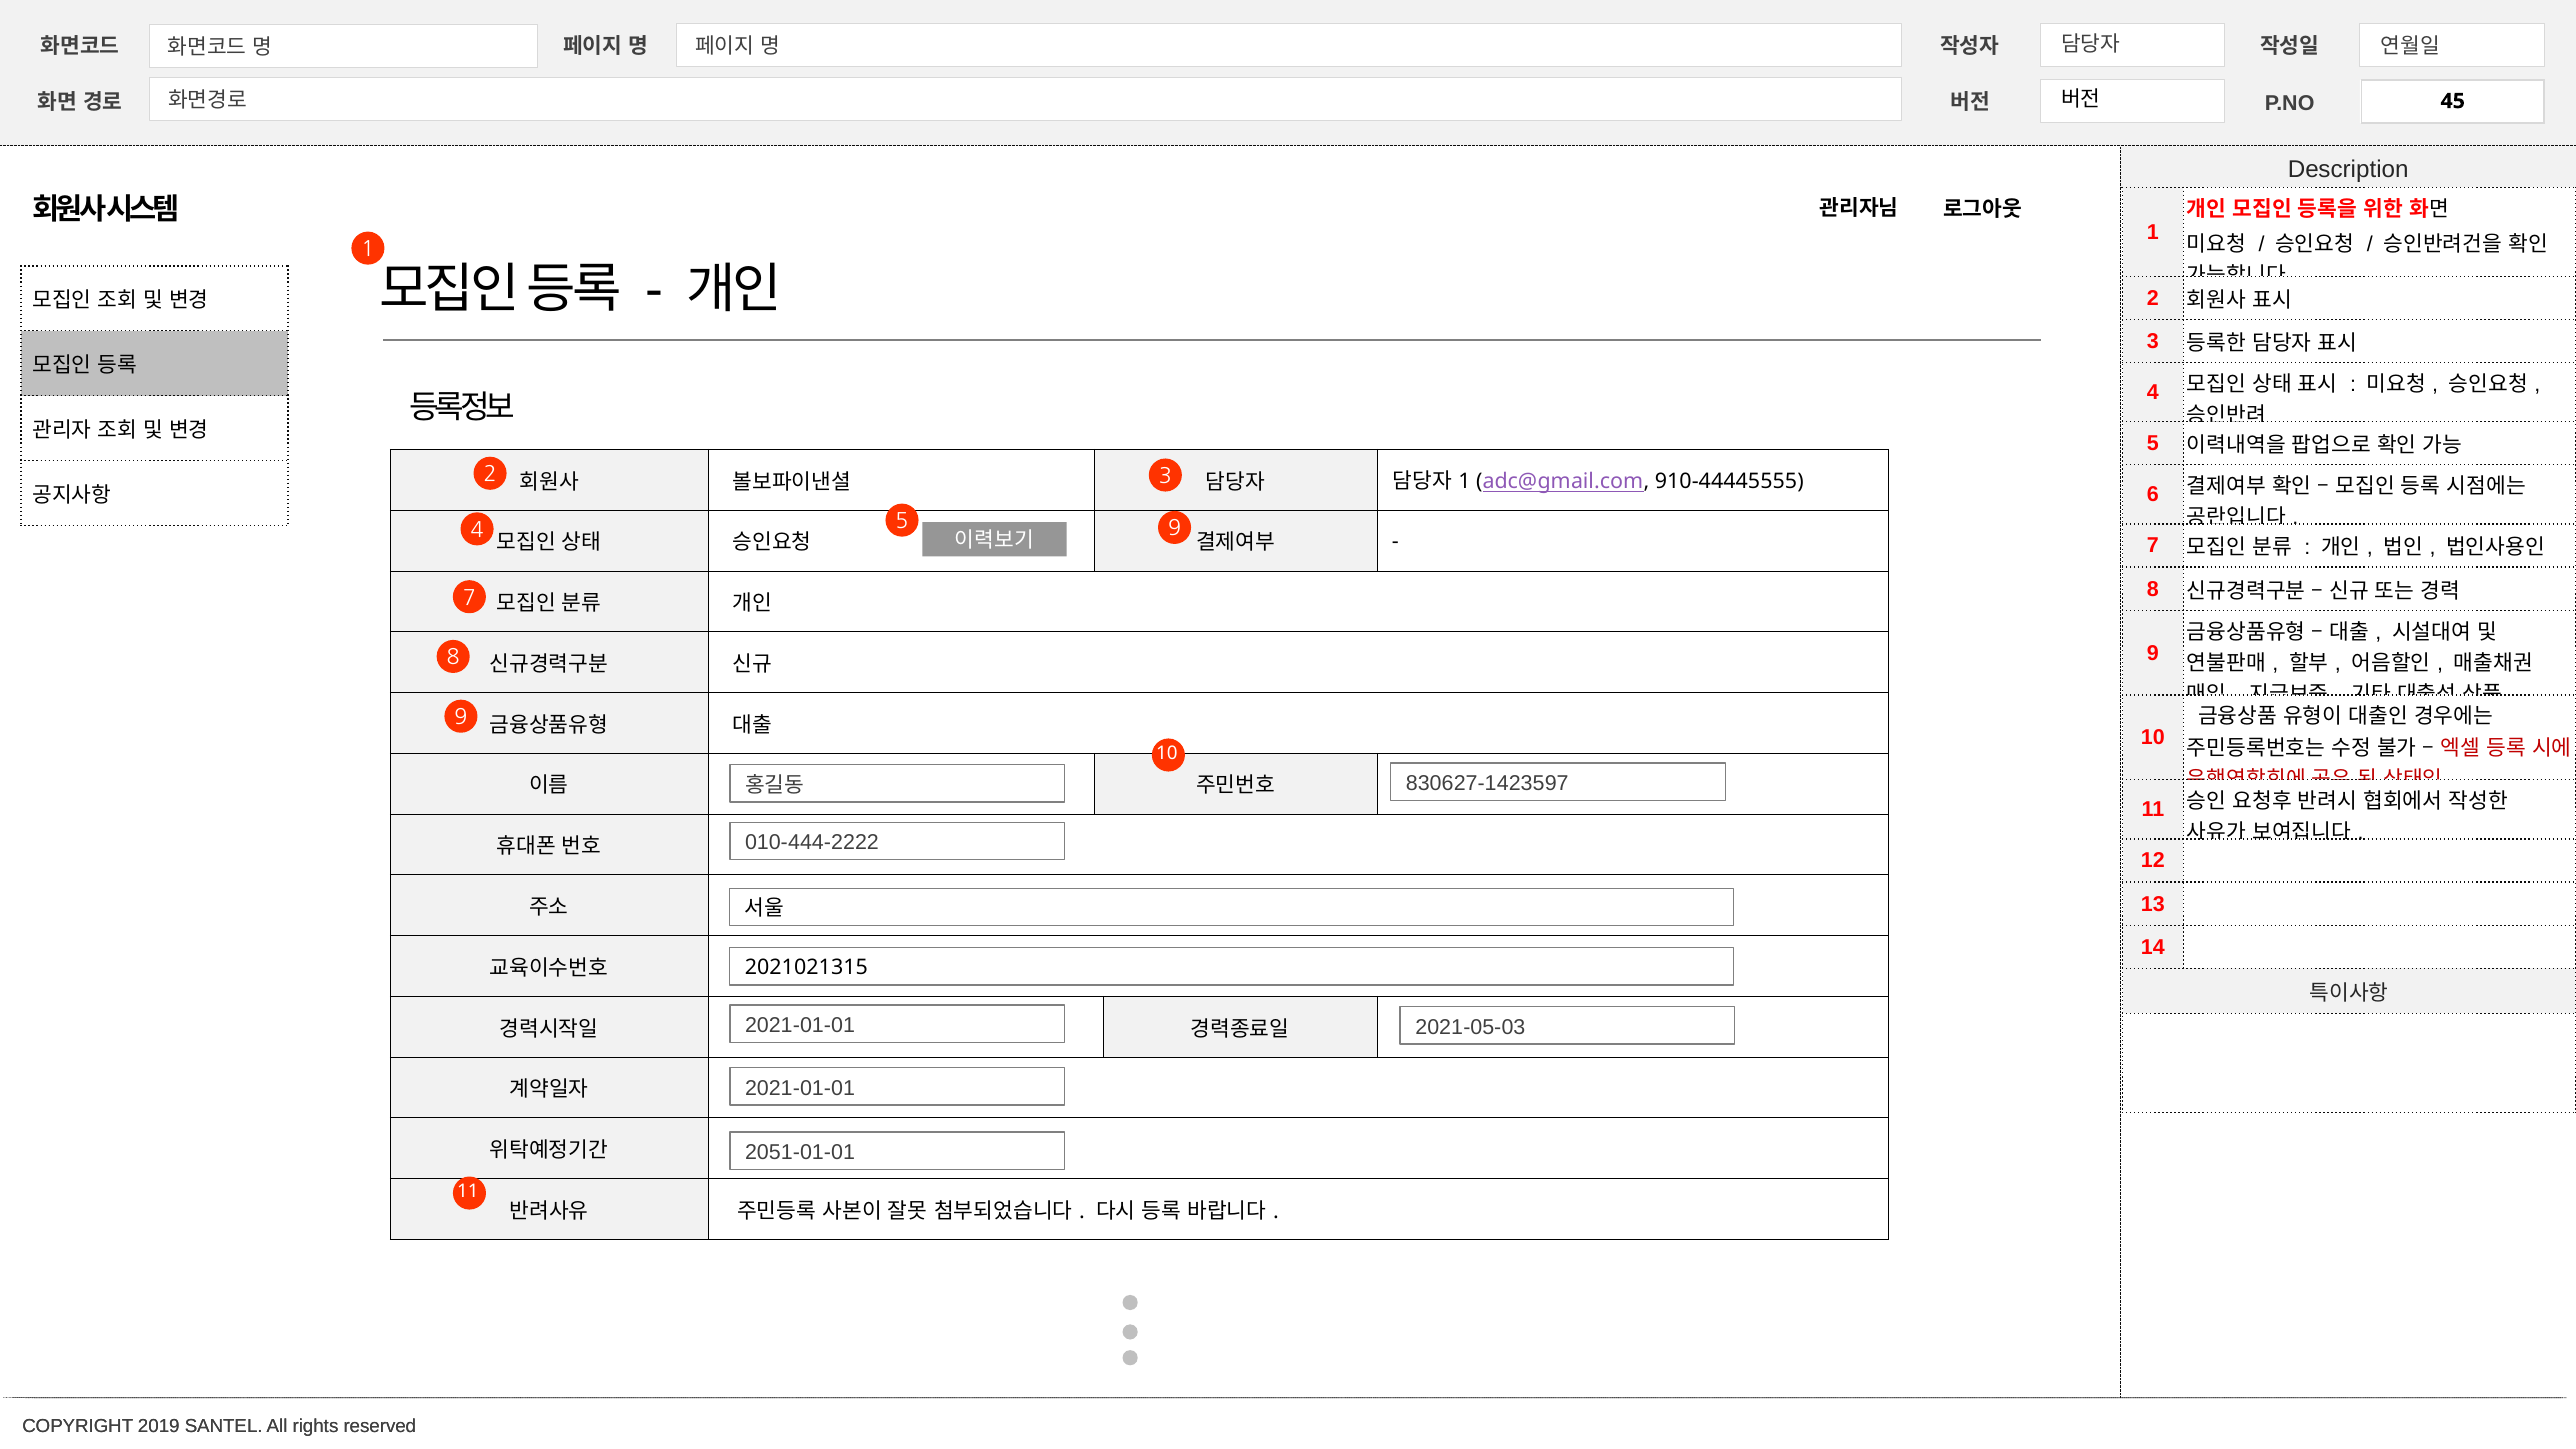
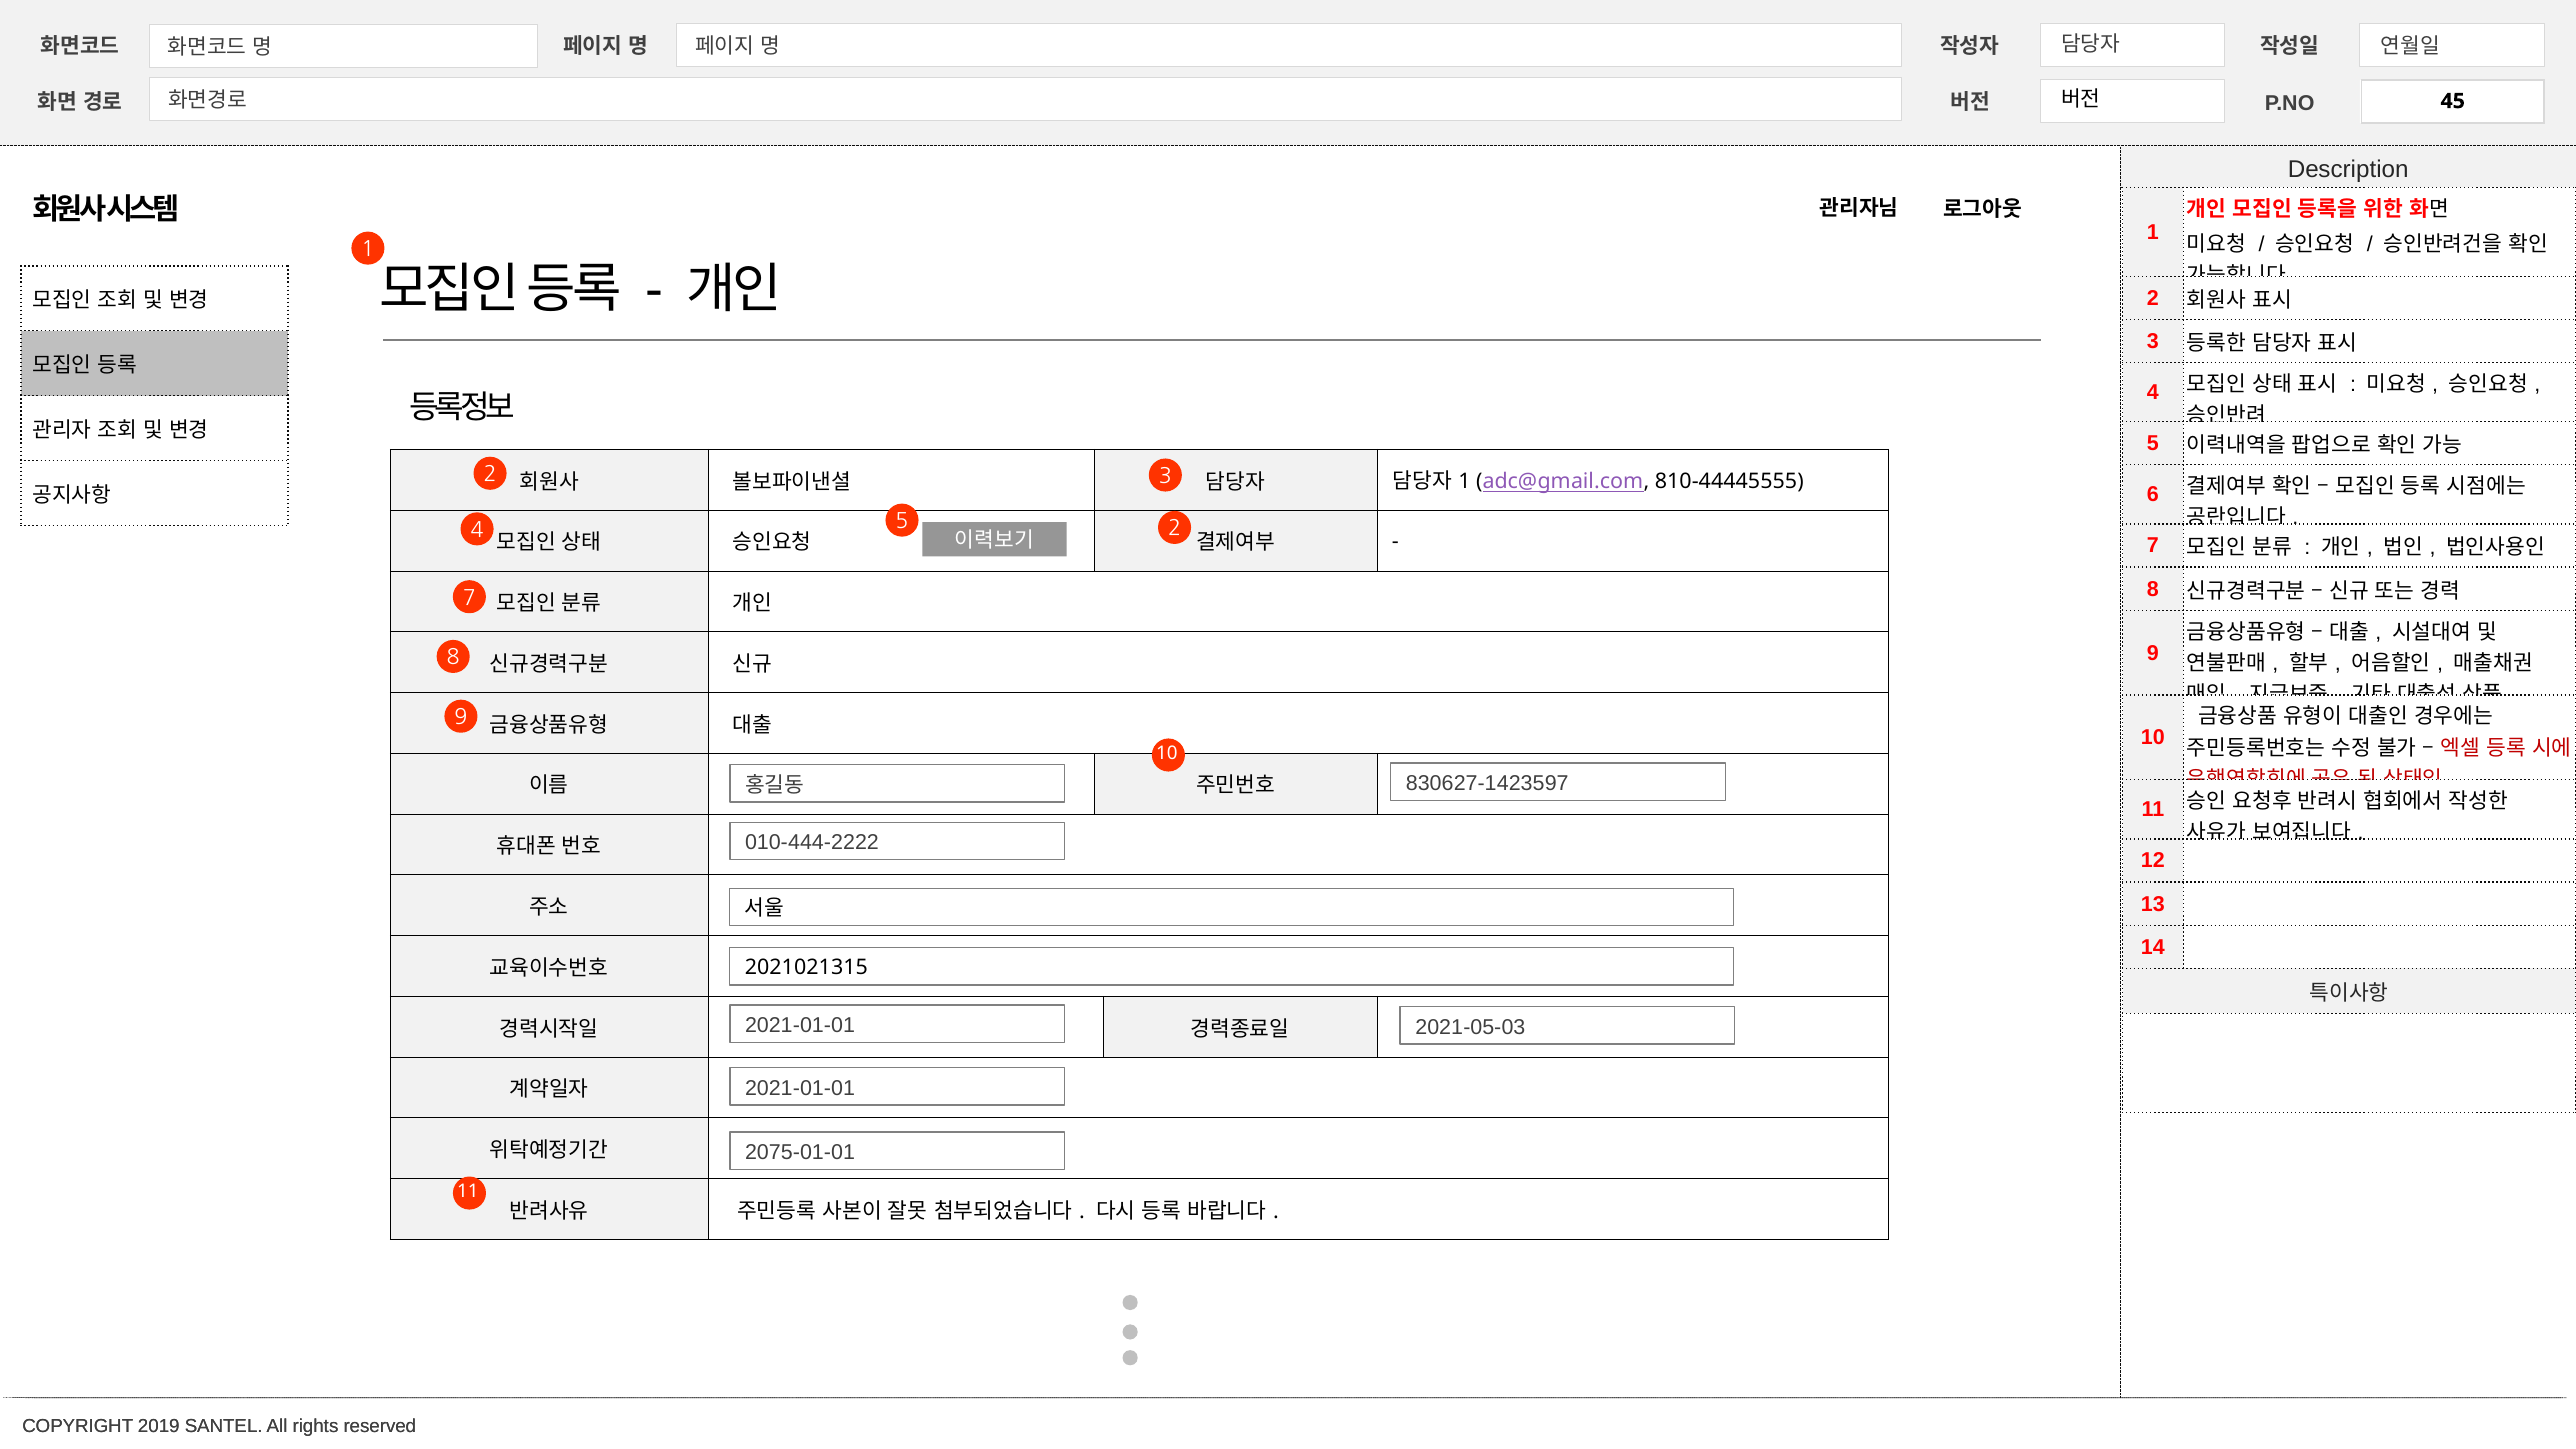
910-44445555: 910-44445555 -> 810-44445555 (1729, 482)
5 9: 9 -> 2 (1175, 529)
2051-01-01: 2051-01-01 -> 2075-01-01 (800, 1152)
